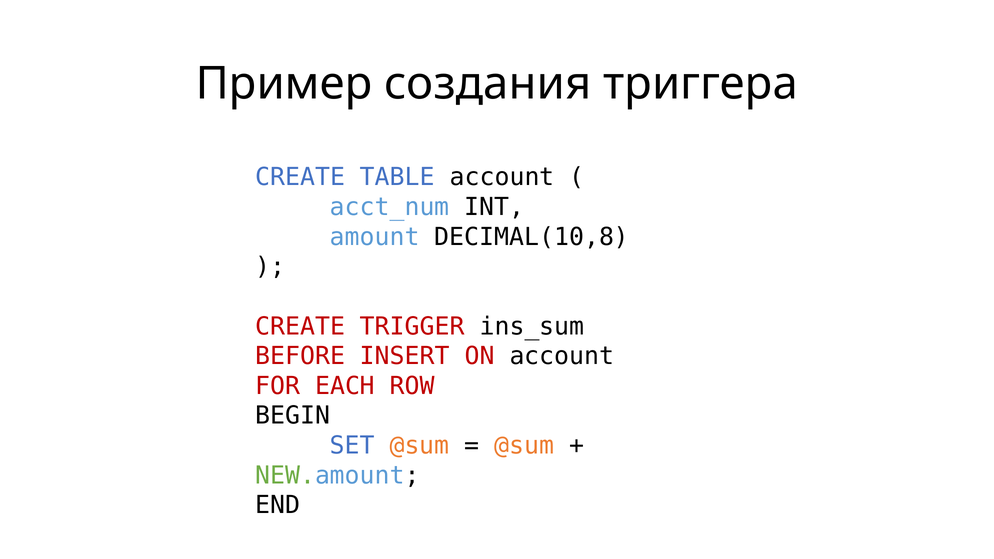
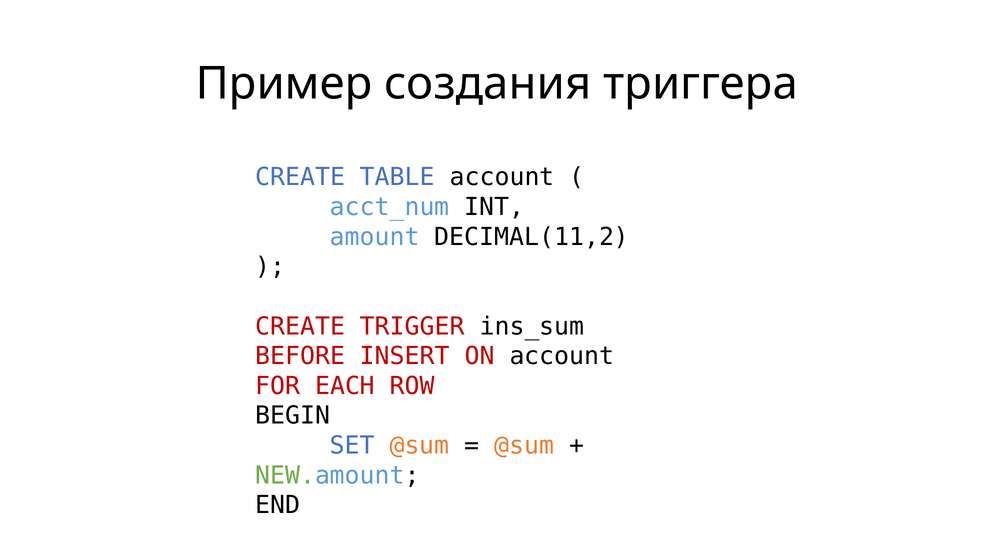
DECIMAL(10,8: DECIMAL(10,8 -> DECIMAL(11,2 (532, 237)
